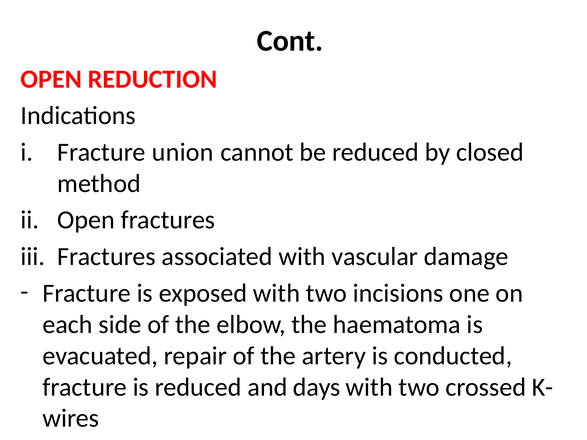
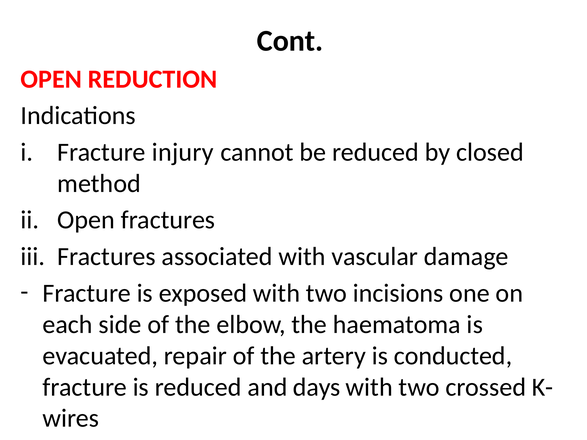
union: union -> injury (183, 152)
